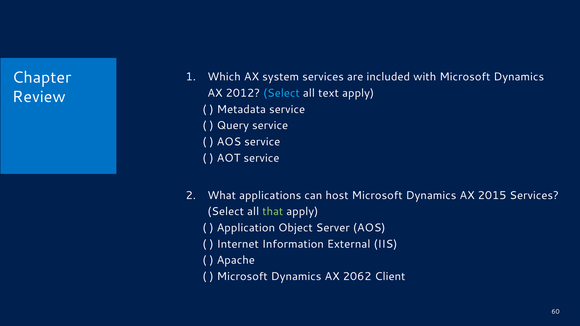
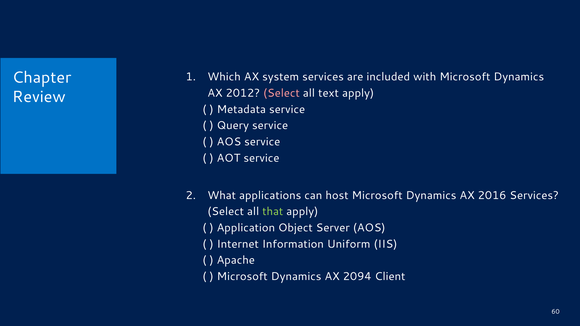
Select colour: light blue -> pink (281, 93)
2015: 2015 -> 2016 (492, 195)
External: External -> Uniform (349, 244)
2062: 2062 -> 2094 (357, 277)
